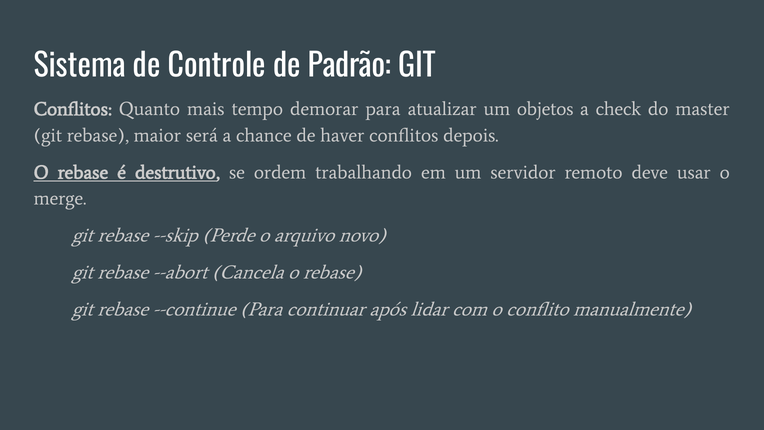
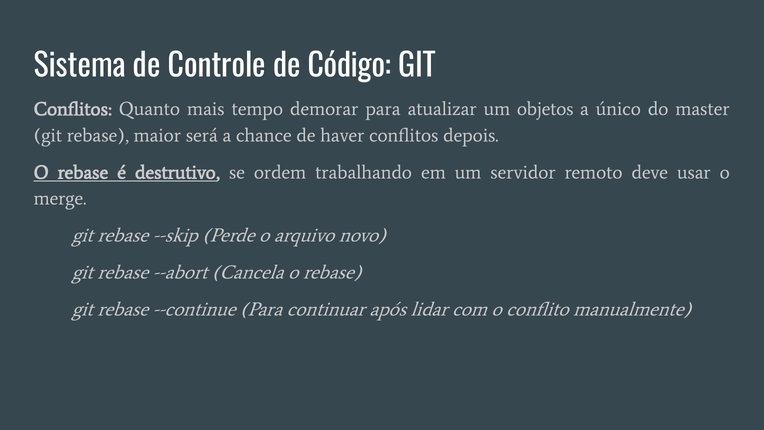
Padrão: Padrão -> Código (349, 66)
check: check -> único (618, 109)
